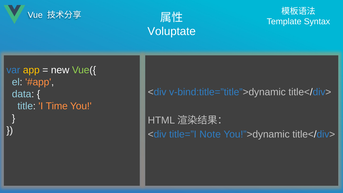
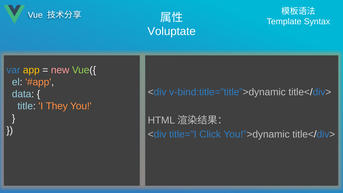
new colour: white -> pink (60, 70)
Time: Time -> They (57, 106)
Note: Note -> Click (210, 134)
